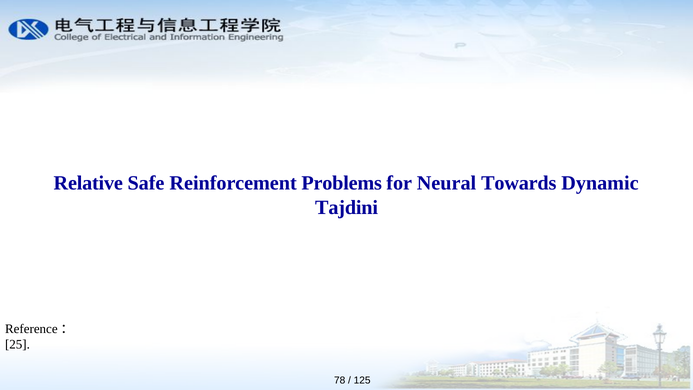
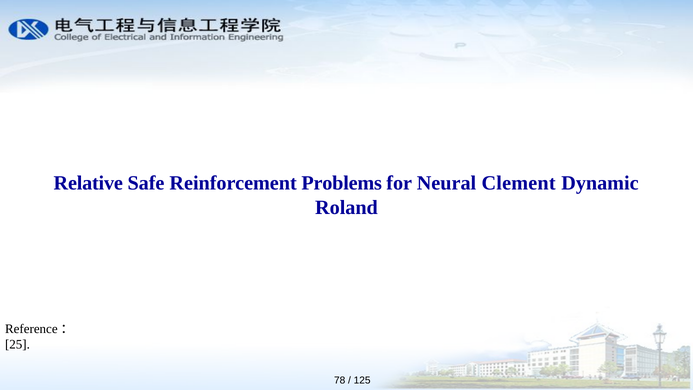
Towards: Towards -> Clement (519, 183)
Tajdini: Tajdini -> Roland (346, 207)
